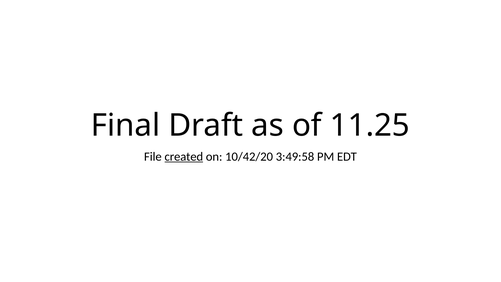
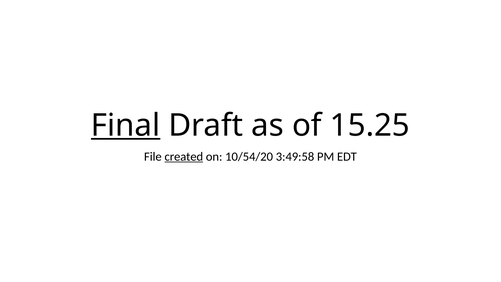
Final underline: none -> present (126, 125)
11.25: 11.25 -> 15.25 (370, 125)
10/42/20: 10/42/20 -> 10/54/20 (249, 157)
